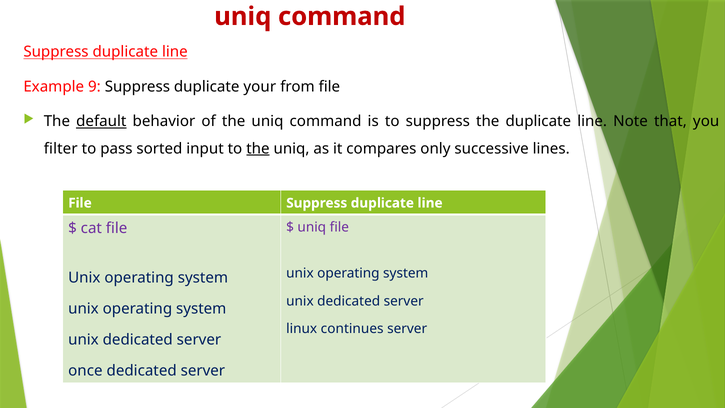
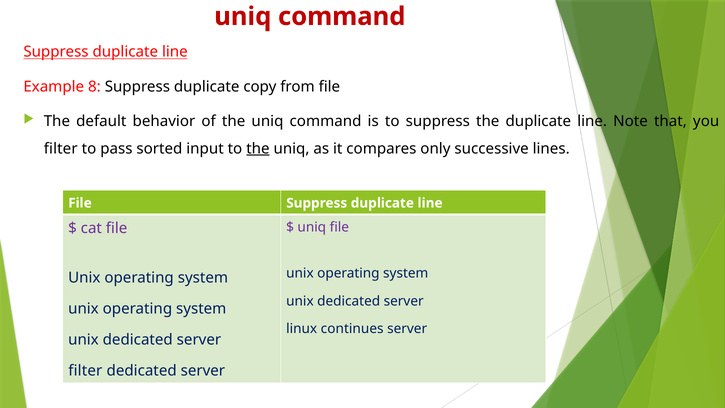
9: 9 -> 8 (94, 87)
your: your -> copy (260, 87)
default underline: present -> none (101, 121)
once: once -> filter (85, 371)
